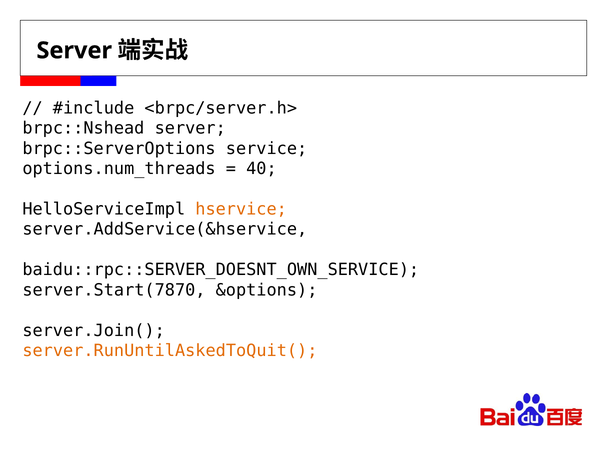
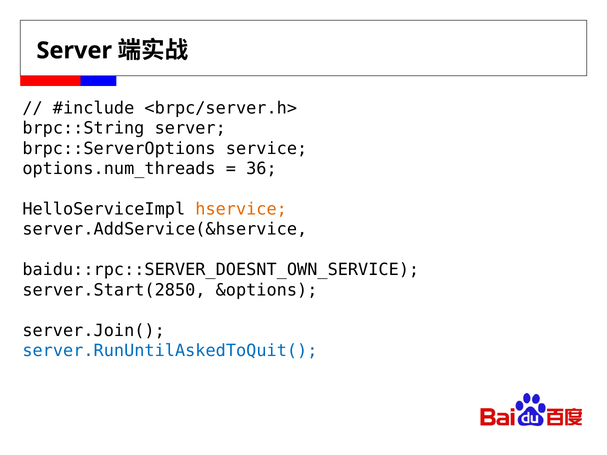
brpc::Nshead: brpc::Nshead -> brpc::String (83, 128)
40: 40 -> 36 (261, 169)
server.Start(7870: server.Start(7870 -> server.Start(2850 (114, 290)
server.RunUntilAskedToQuit( colour: orange -> blue (170, 351)
